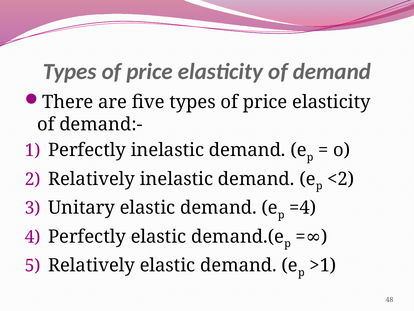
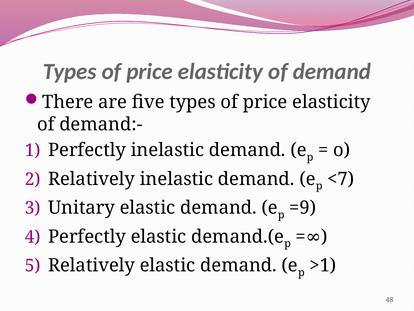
<2: <2 -> <7 (341, 179)
=4: =4 -> =9 (303, 207)
